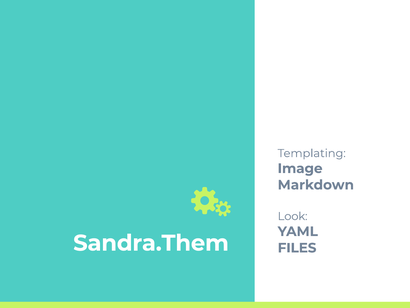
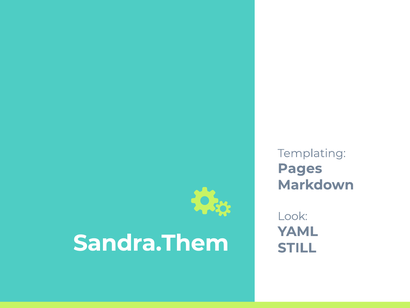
Image: Image -> Pages (300, 168)
FILES: FILES -> STILL (297, 248)
